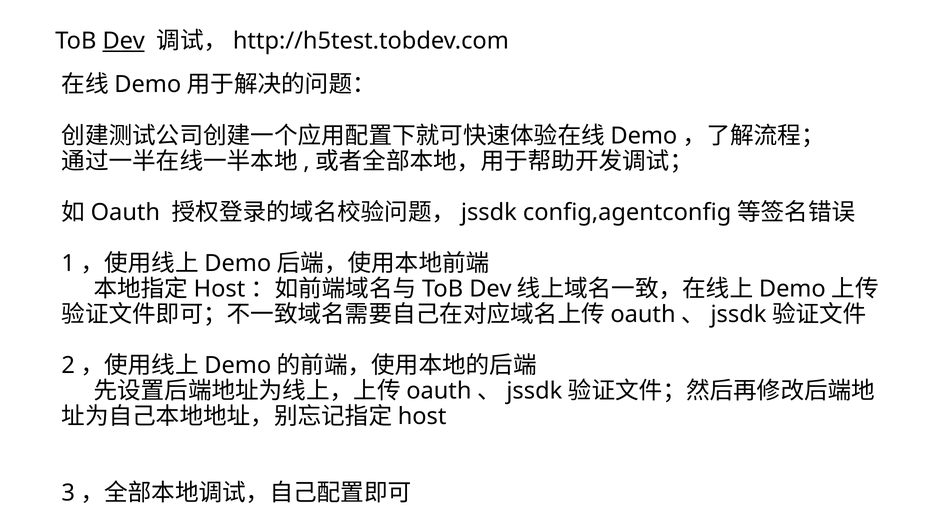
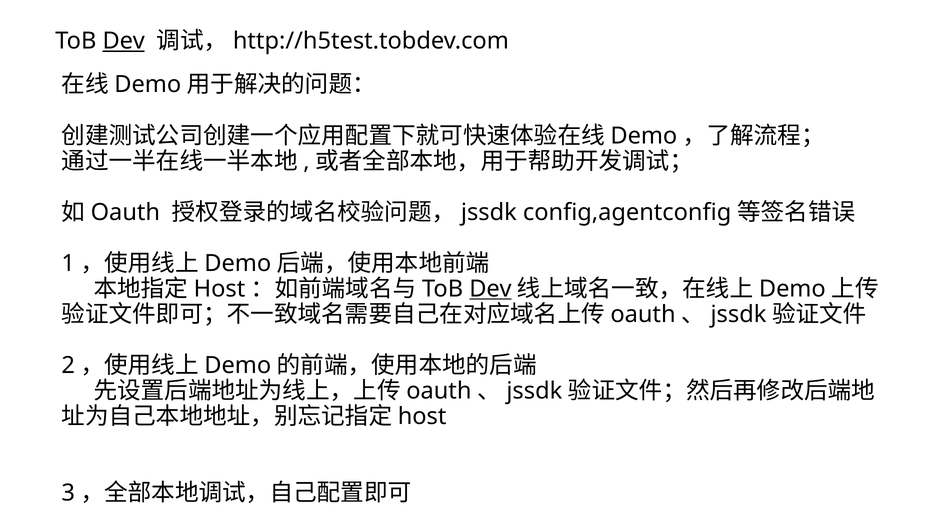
Dev underline: none -> present (490, 289)
